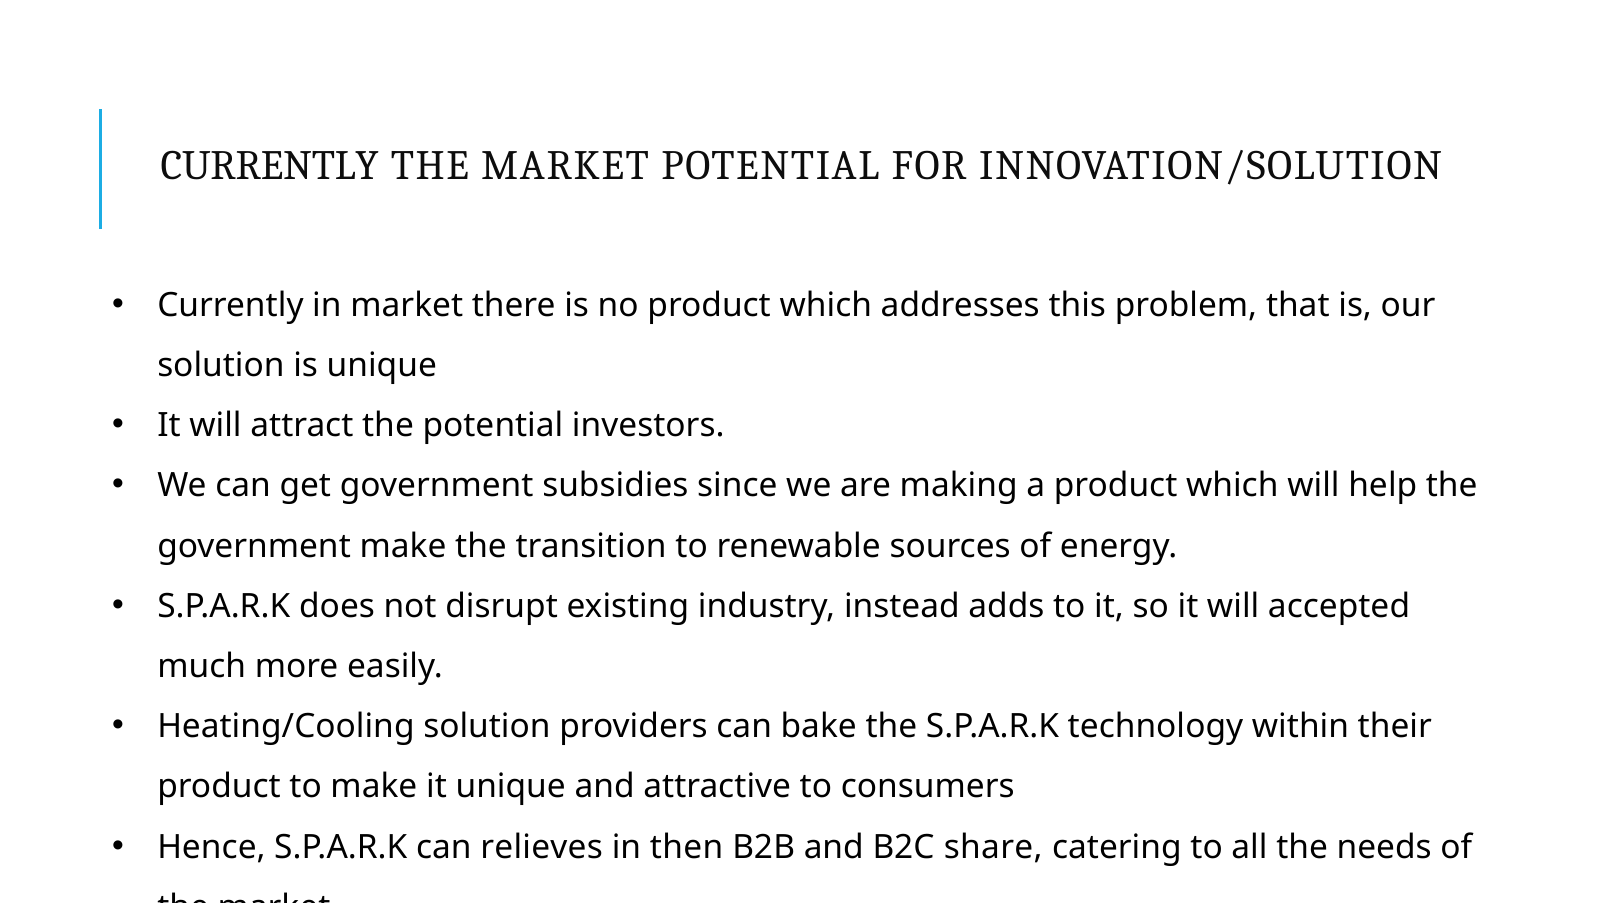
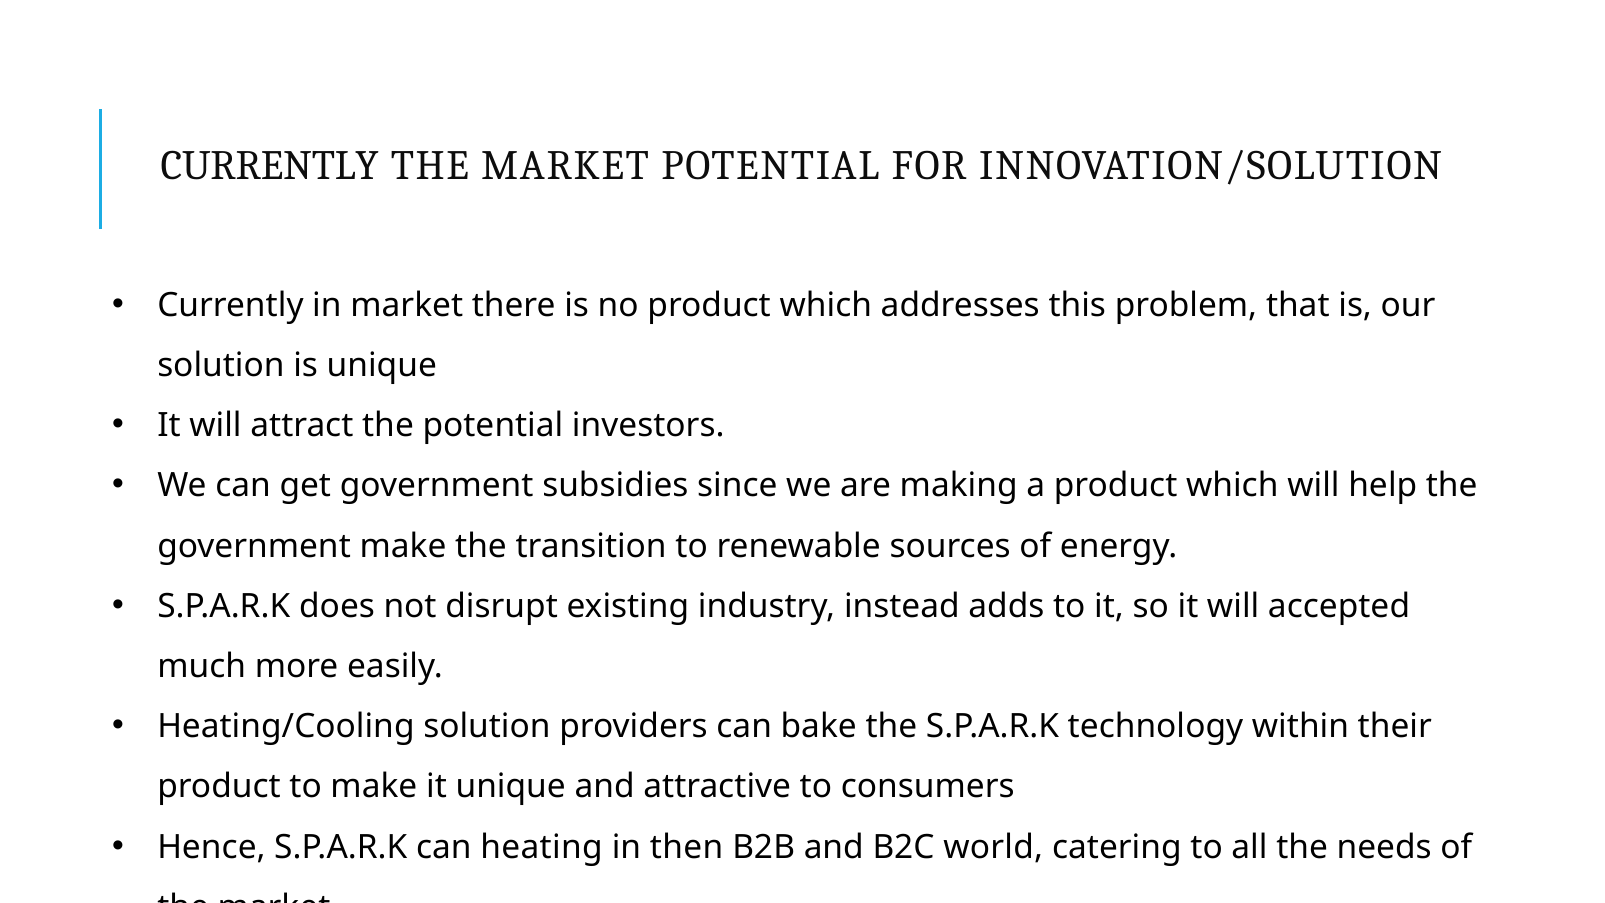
relieves: relieves -> heating (542, 847)
share: share -> world (993, 847)
